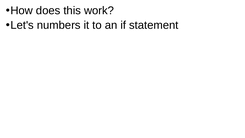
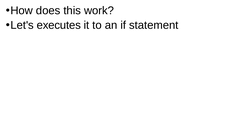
numbers: numbers -> executes (59, 25)
